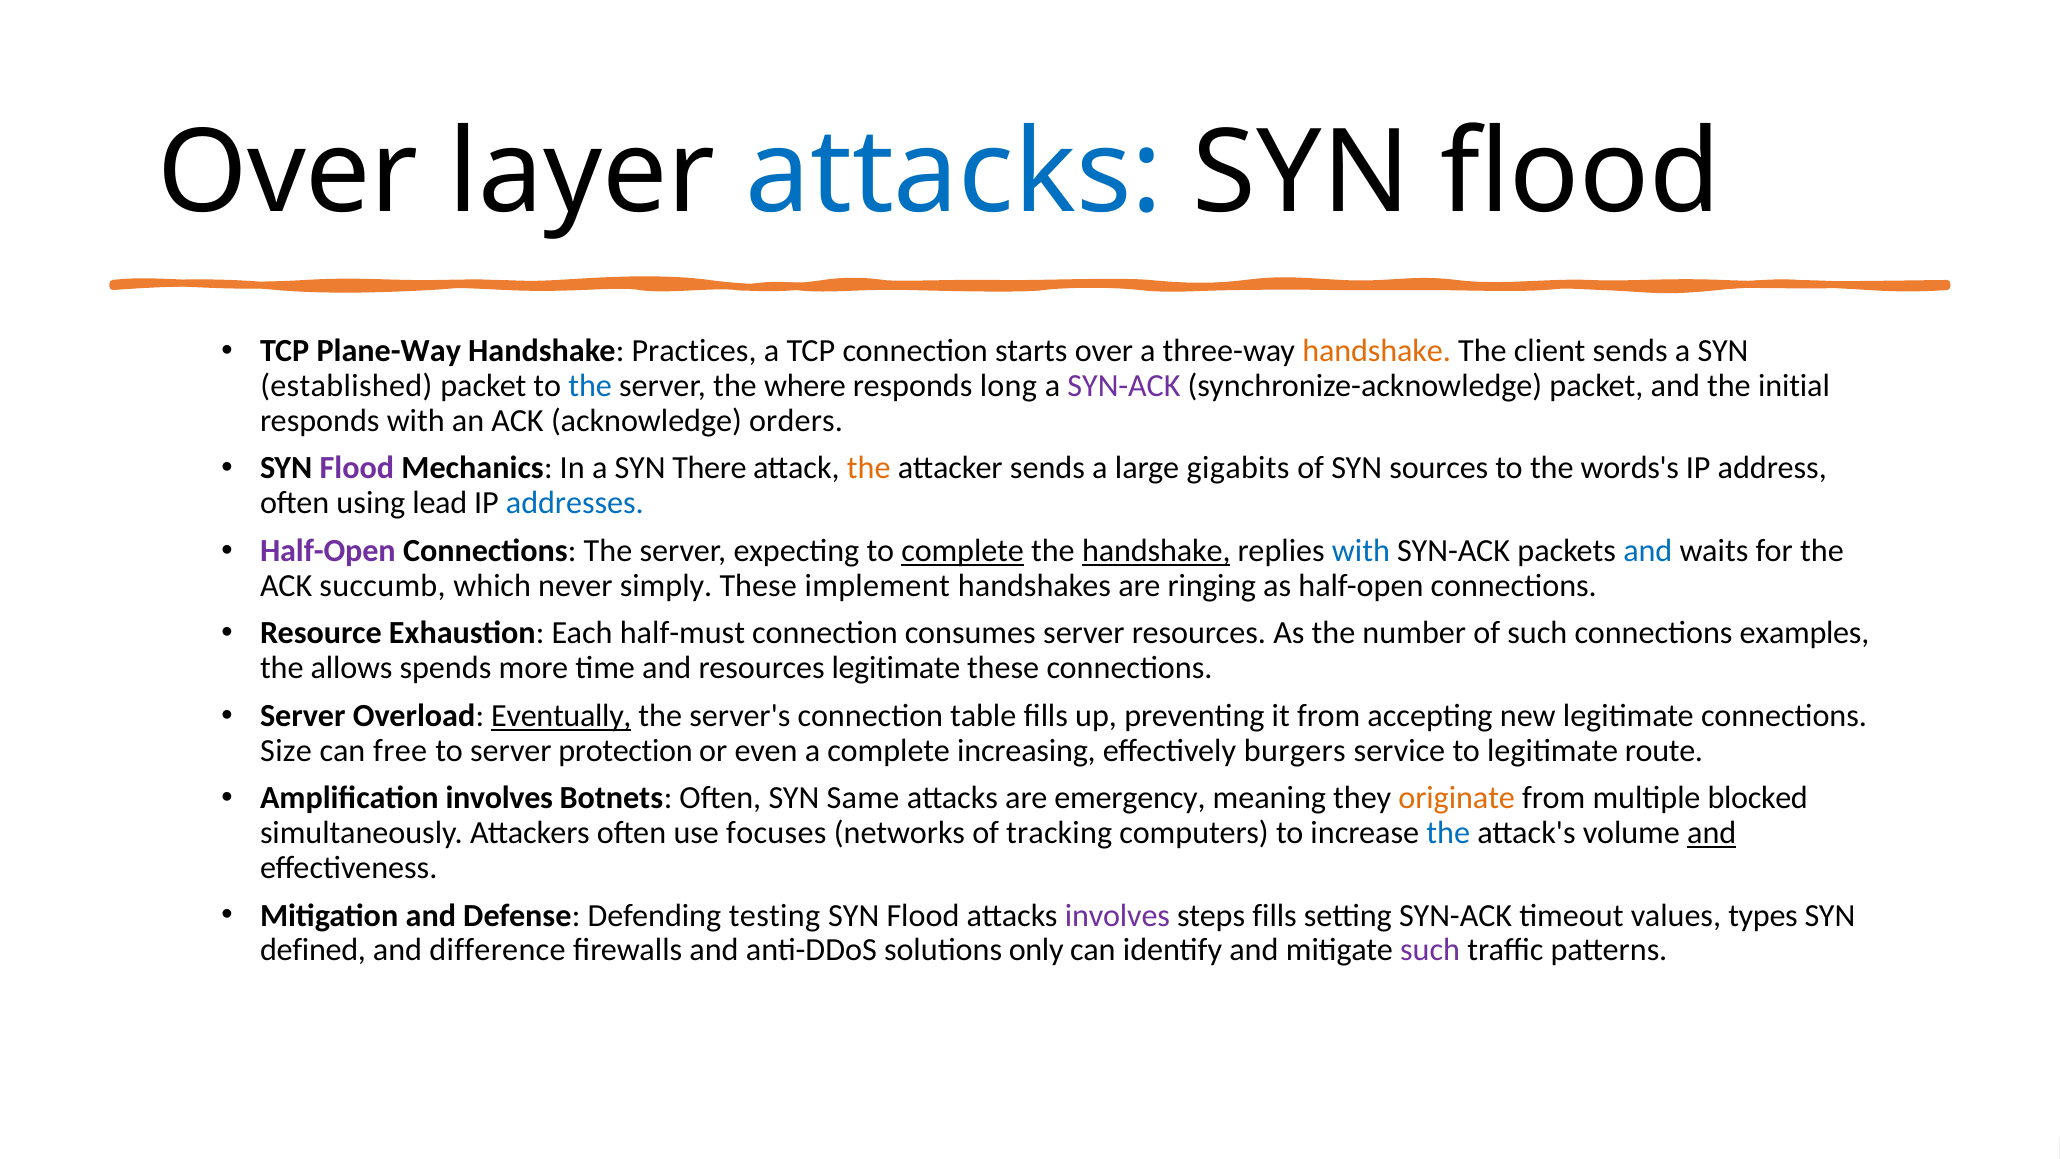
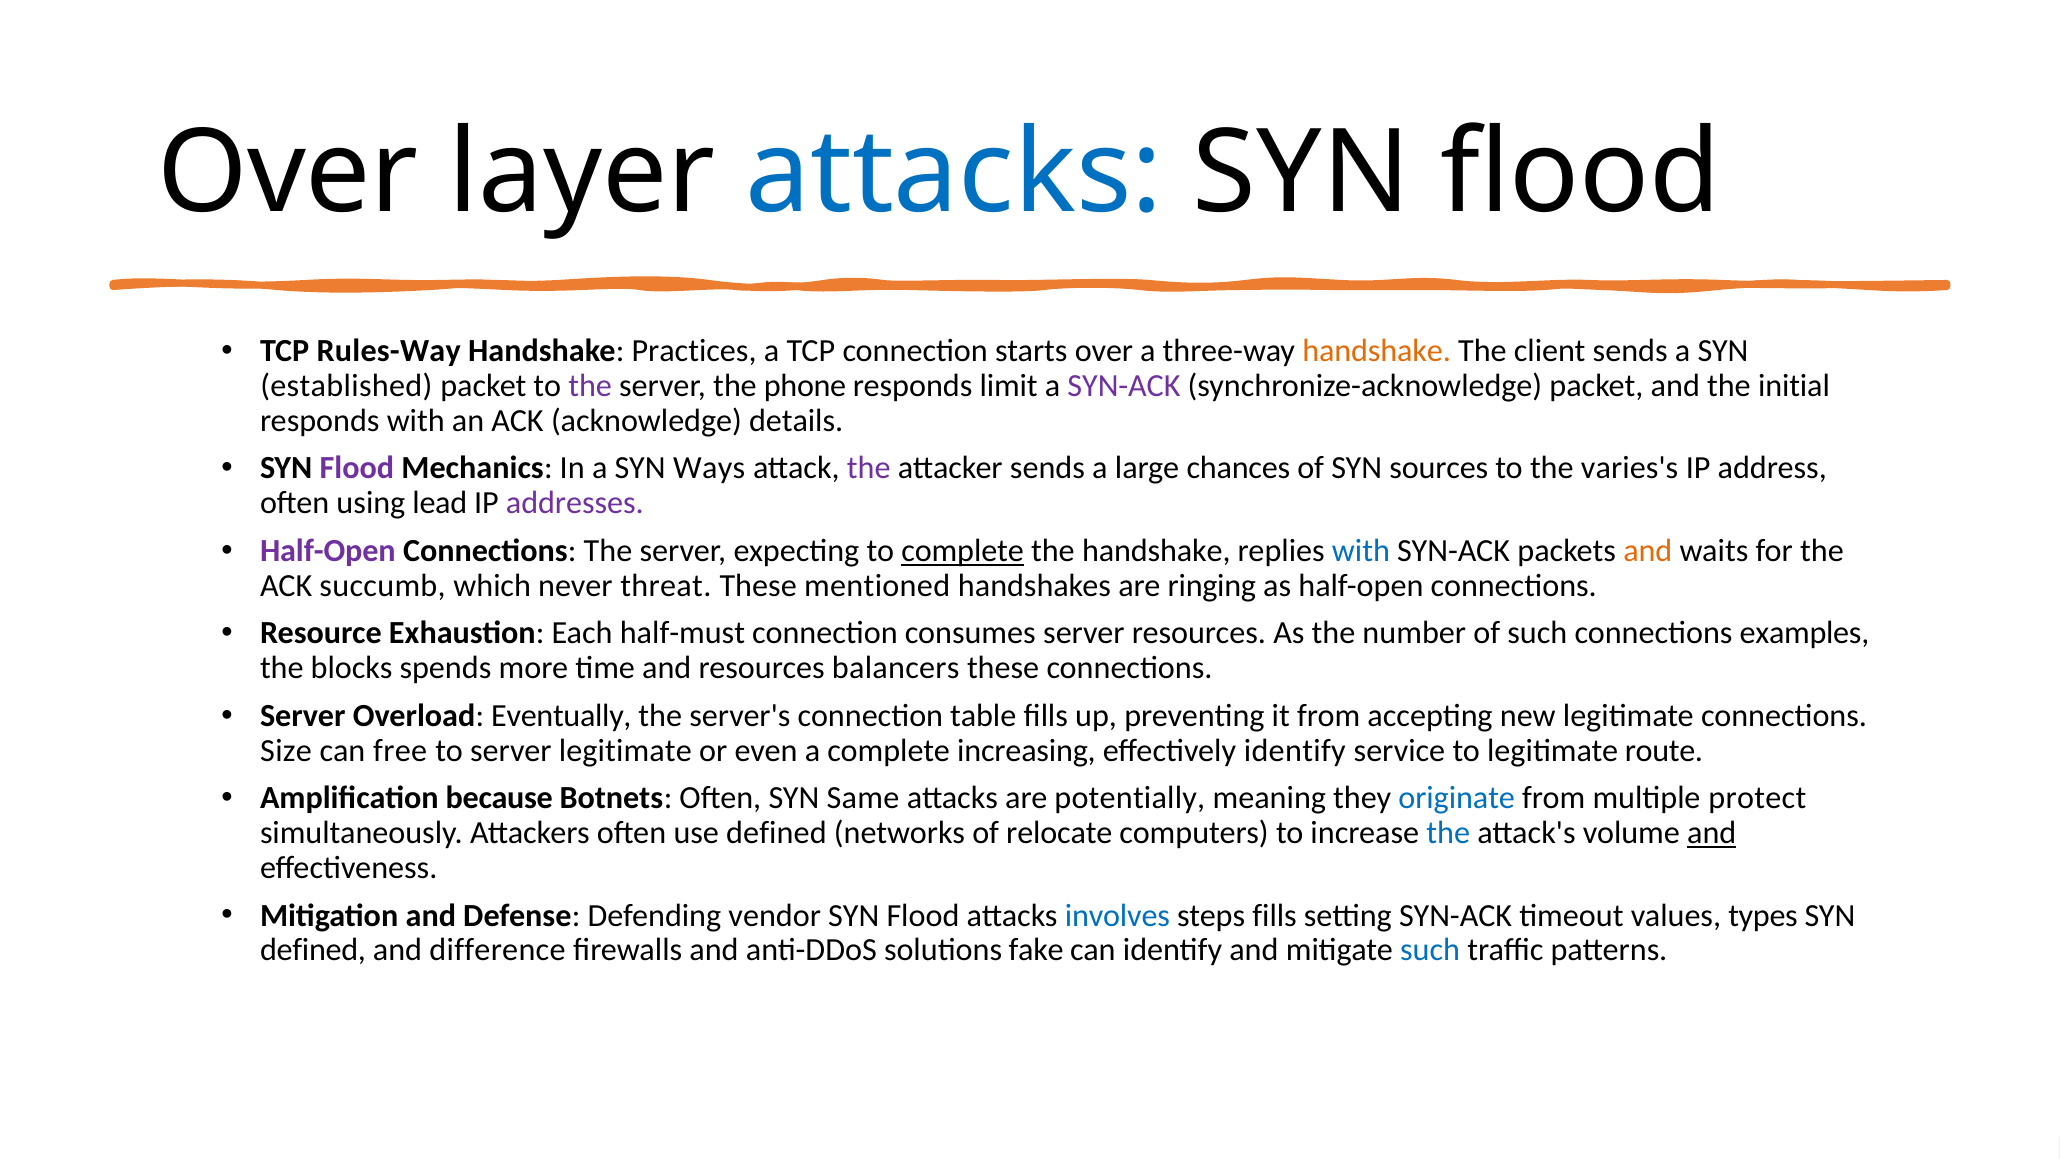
Plane-Way: Plane-Way -> Rules-Way (389, 351)
the colour: blue -> purple (590, 386)
where: where -> phone (805, 386)
long: long -> limit (1009, 386)
orders: orders -> details (796, 420)
There: There -> Ways (709, 468)
the colour: orange -> purple (869, 468)
gigabits: gigabits -> chances (1238, 468)
words's: words's -> varies's (1630, 468)
addresses colour: blue -> purple (575, 503)
handshake underline: present -> none (1156, 551)
and colour: blue -> orange (1648, 551)
simply: simply -> threat (666, 585)
implement: implement -> mentioned (877, 585)
allows: allows -> blocks (352, 668)
resources legitimate: legitimate -> balancers (896, 668)
Eventually underline: present -> none (561, 716)
server protection: protection -> legitimate (625, 750)
effectively burgers: burgers -> identify (1295, 750)
Amplification involves: involves -> because (499, 798)
emergency: emergency -> potentially (1130, 798)
originate colour: orange -> blue (1457, 798)
blocked: blocked -> protect (1757, 798)
use focuses: focuses -> defined (776, 833)
tracking: tracking -> relocate (1059, 833)
testing: testing -> vendor (775, 915)
involves colour: purple -> blue (1117, 915)
only: only -> fake (1036, 950)
such colour: purple -> blue (1430, 950)
